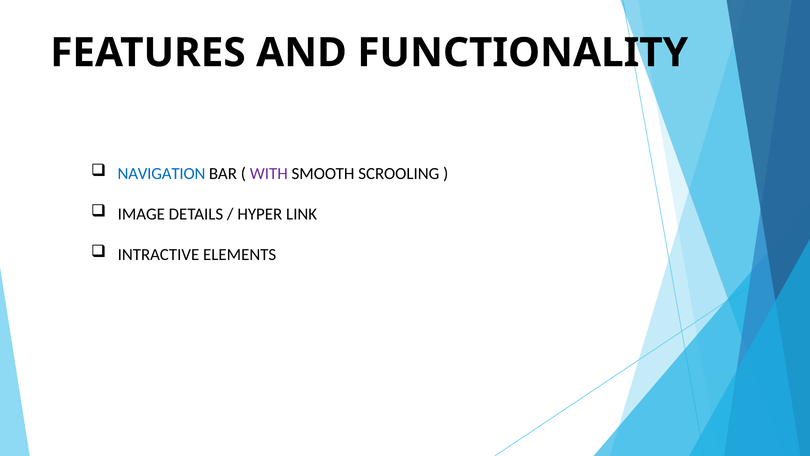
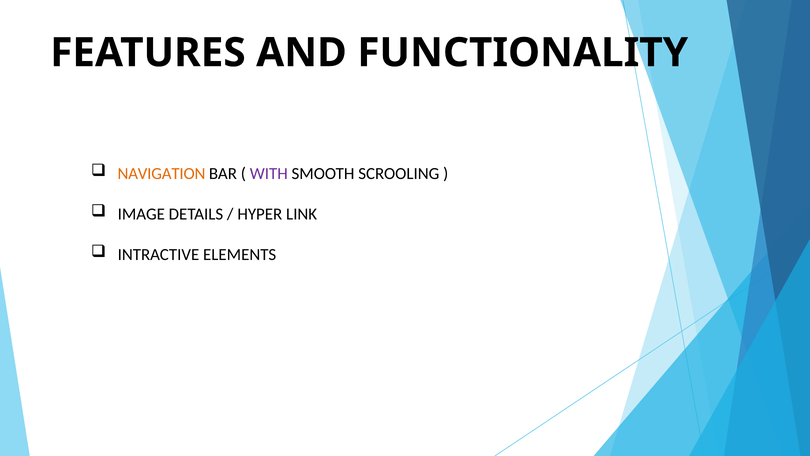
NAVIGATION colour: blue -> orange (161, 173)
